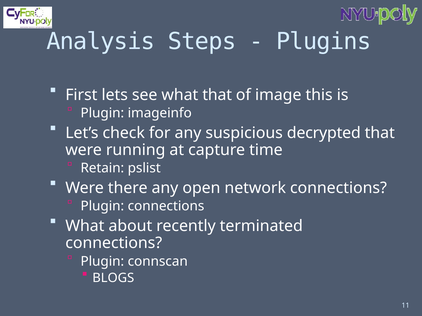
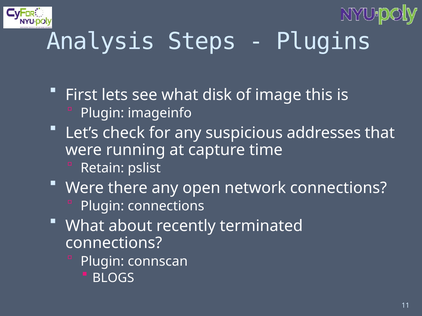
what that: that -> disk (217, 95)
decrypted: decrypted -> addresses (324, 133)
